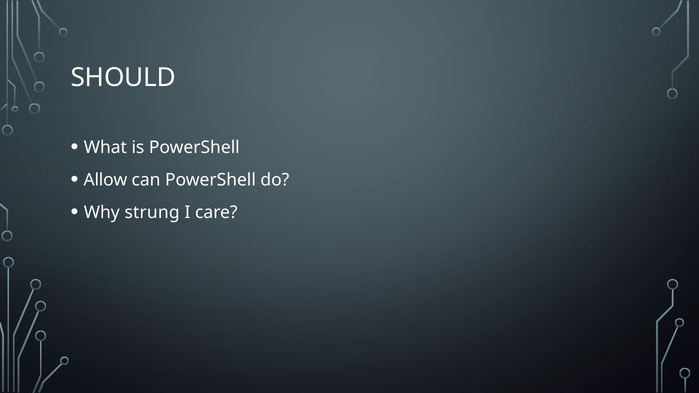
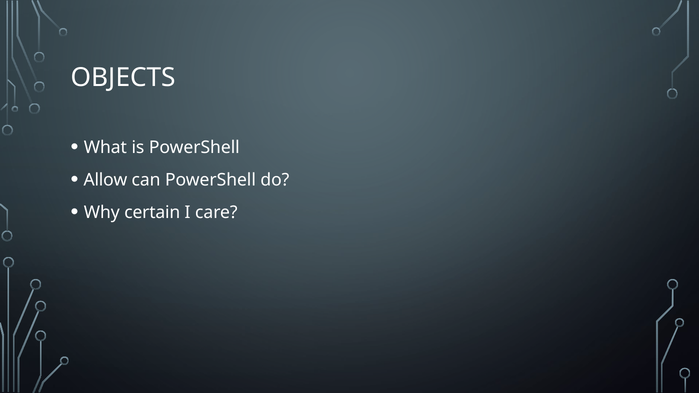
SHOULD: SHOULD -> OBJECTS (123, 78)
strung: strung -> certain (152, 212)
